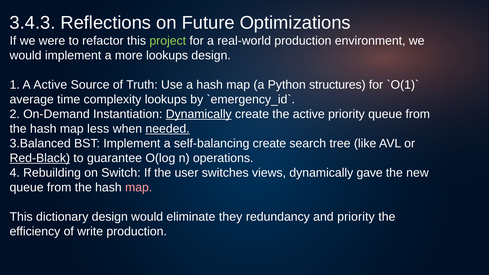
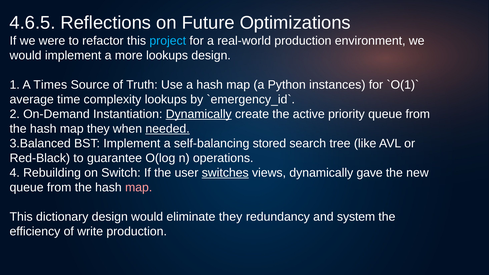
3.4.3: 3.4.3 -> 4.6.5 (33, 23)
project colour: light green -> light blue (168, 41)
A Active: Active -> Times (50, 85)
structures: structures -> instances (337, 85)
map less: less -> they (98, 129)
self-balancing create: create -> stored (269, 143)
Red-Black underline: present -> none (40, 158)
switches underline: none -> present (225, 173)
and priority: priority -> system (356, 217)
